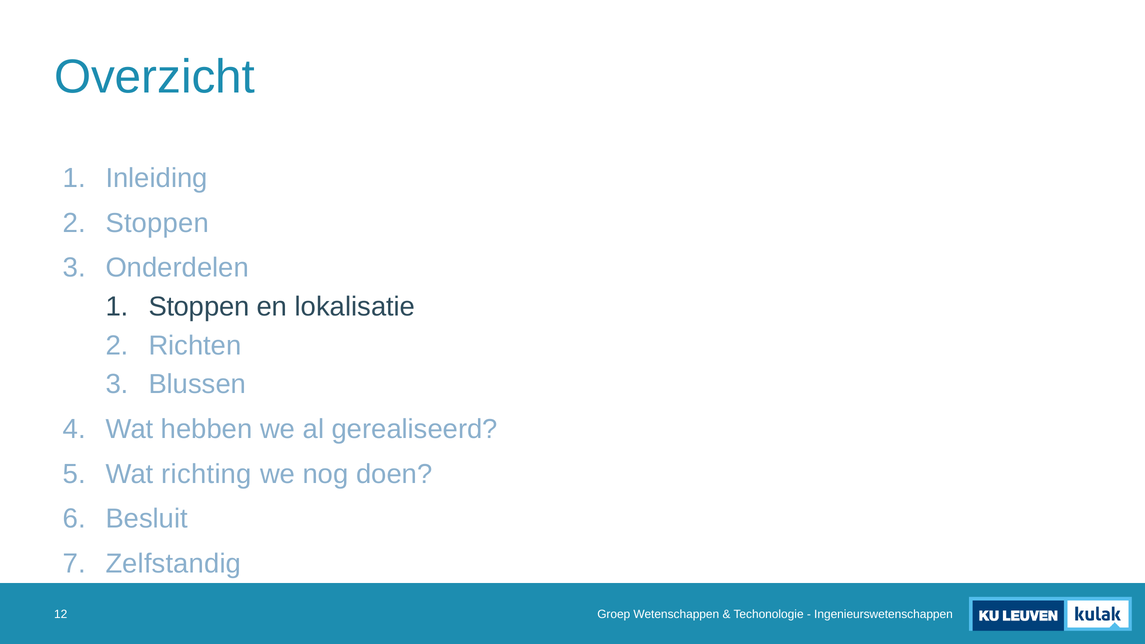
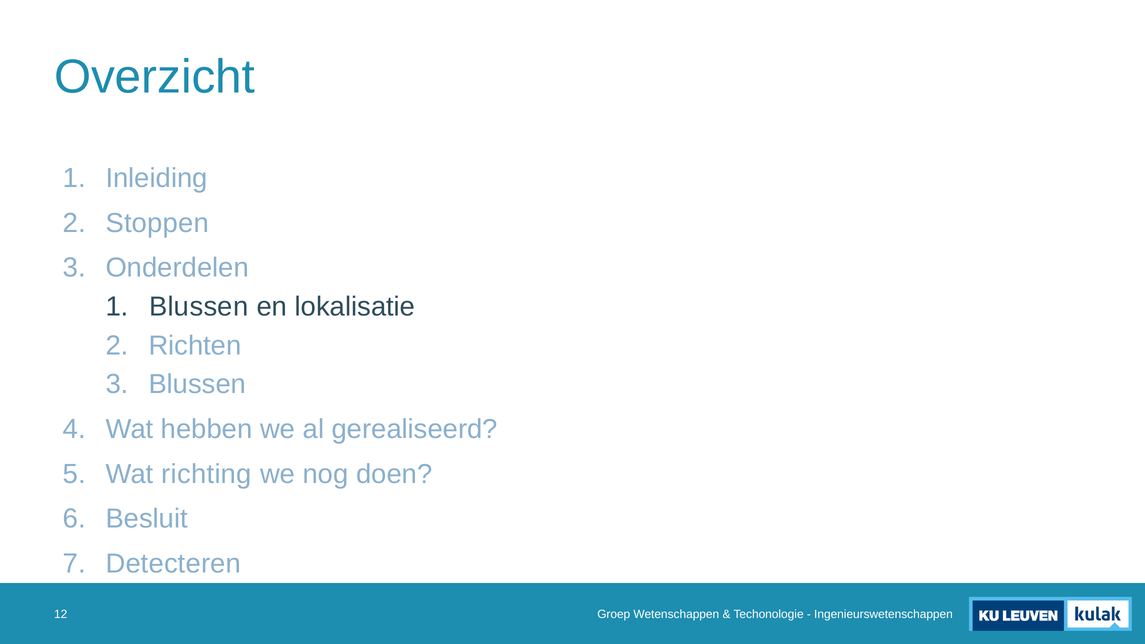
Stoppen: Stoppen -> Blussen (199, 307)
Zelfstandig: Zelfstandig -> Detecteren (173, 564)
